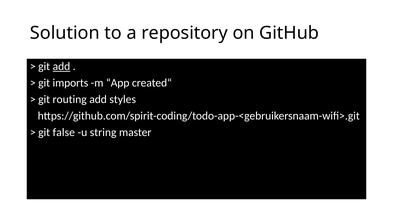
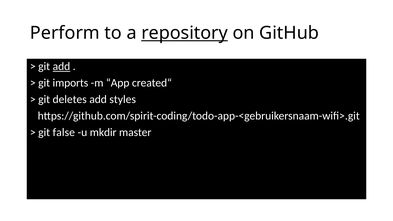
Solution: Solution -> Perform (65, 33)
repository underline: none -> present (185, 33)
routing: routing -> deletes (70, 99)
string: string -> mkdir (103, 132)
